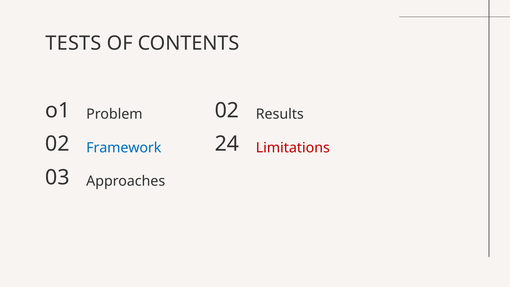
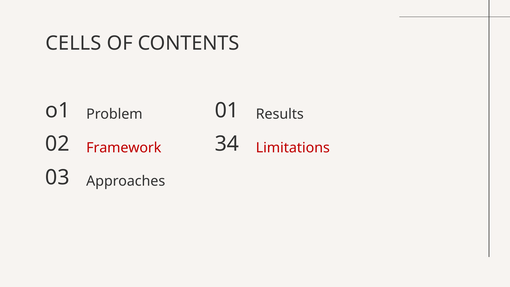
TESTS: TESTS -> CELLS (73, 43)
o1 02: 02 -> 01 (227, 110)
24: 24 -> 34 (227, 144)
Framework colour: blue -> red (124, 148)
